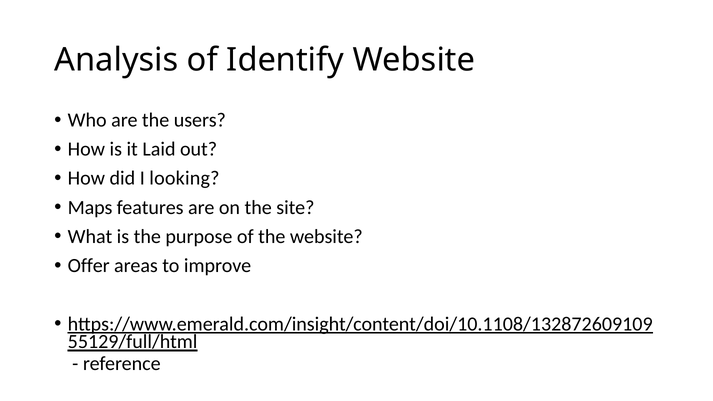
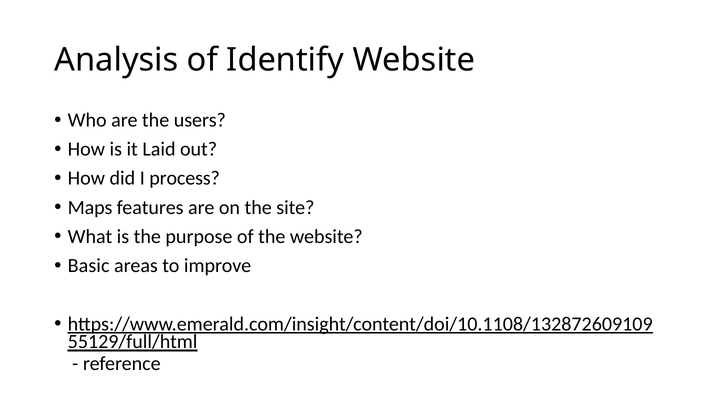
looking: looking -> process (185, 178)
Offer: Offer -> Basic (89, 266)
